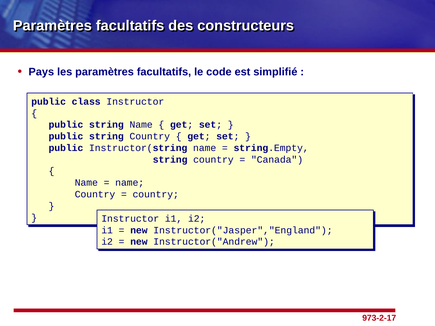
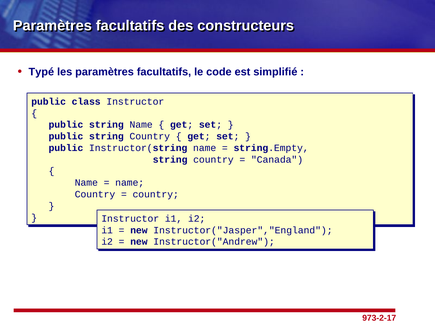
Pays: Pays -> Typé (41, 72)
